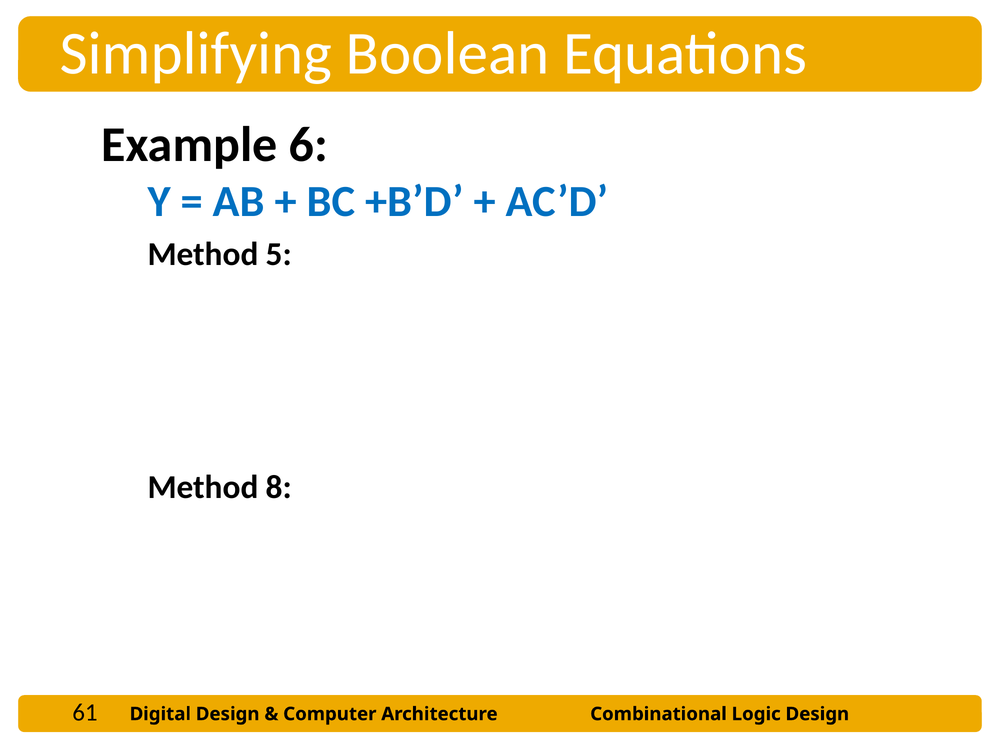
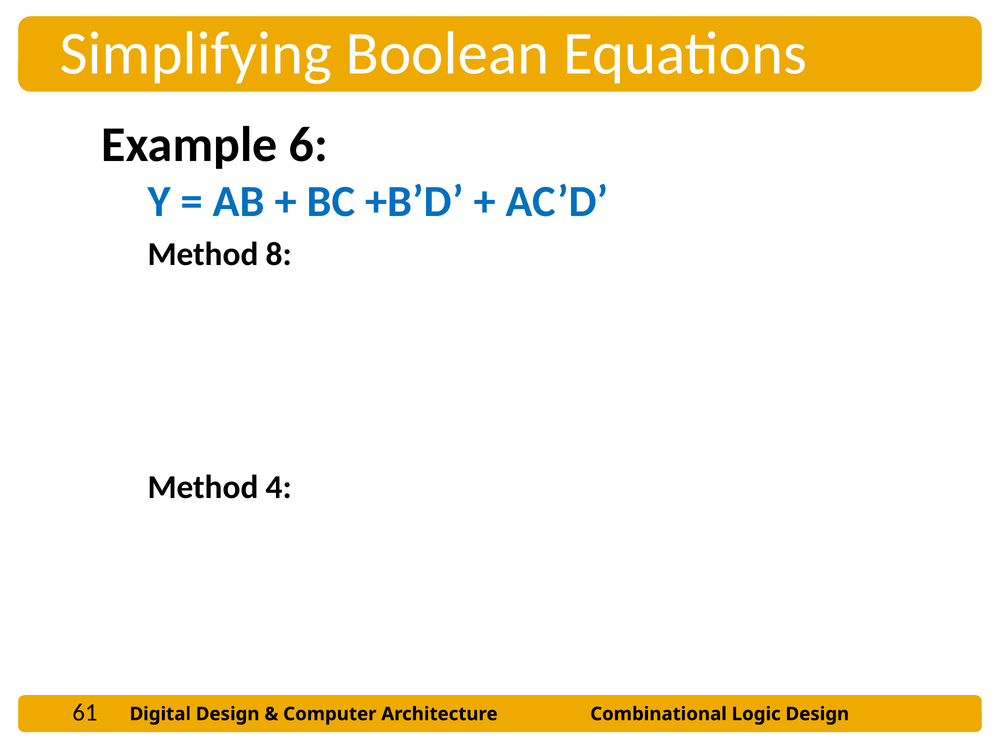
5: 5 -> 8 (279, 254)
8: 8 -> 4 (279, 487)
